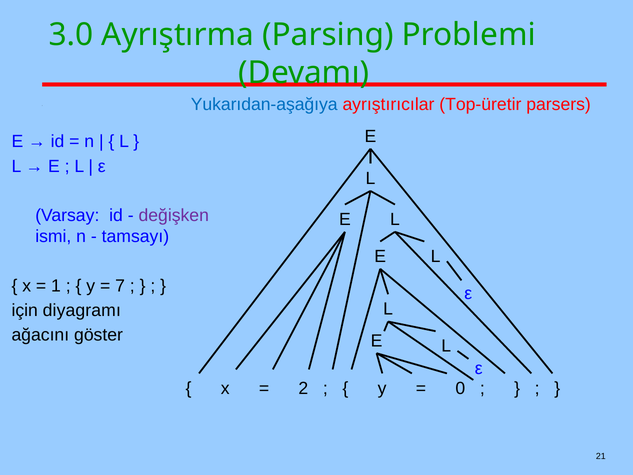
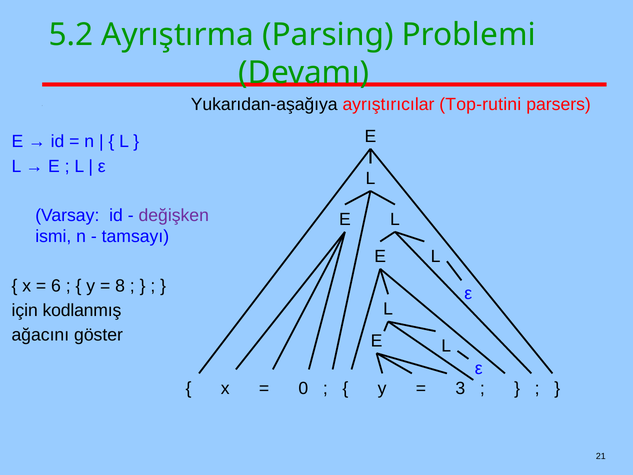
3.0: 3.0 -> 5.2 (71, 35)
Yukarıdan-aşağıya colour: blue -> black (264, 105)
Top-üretir: Top-üretir -> Top-rutini (480, 105)
1: 1 -> 6 (56, 286)
7: 7 -> 8 (120, 286)
diyagramı: diyagramı -> kodlanmış (82, 310)
2: 2 -> 0 (303, 388)
0: 0 -> 3 (460, 388)
